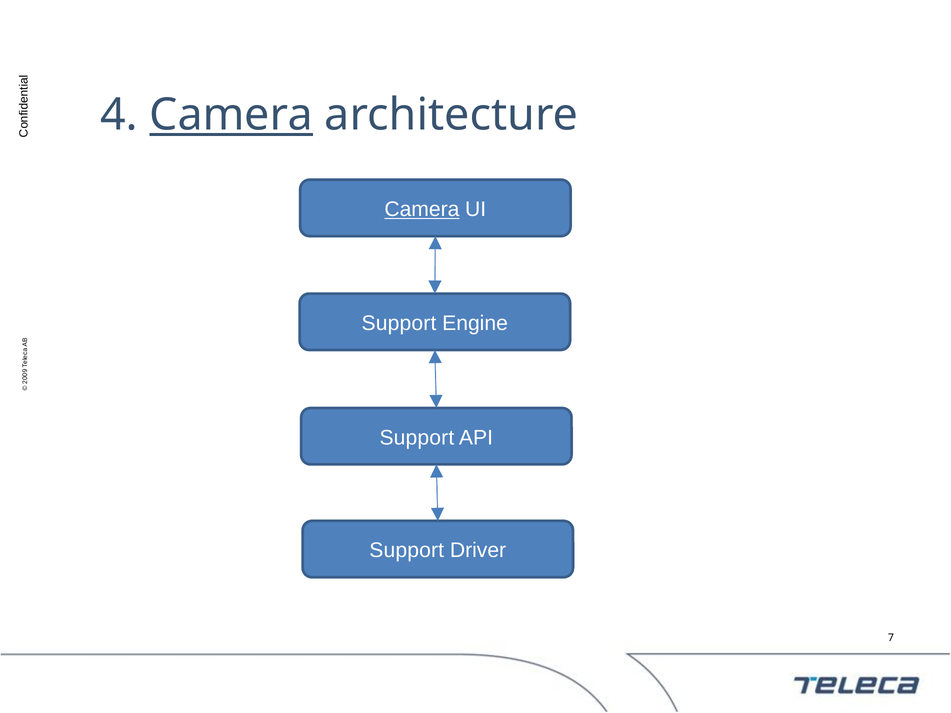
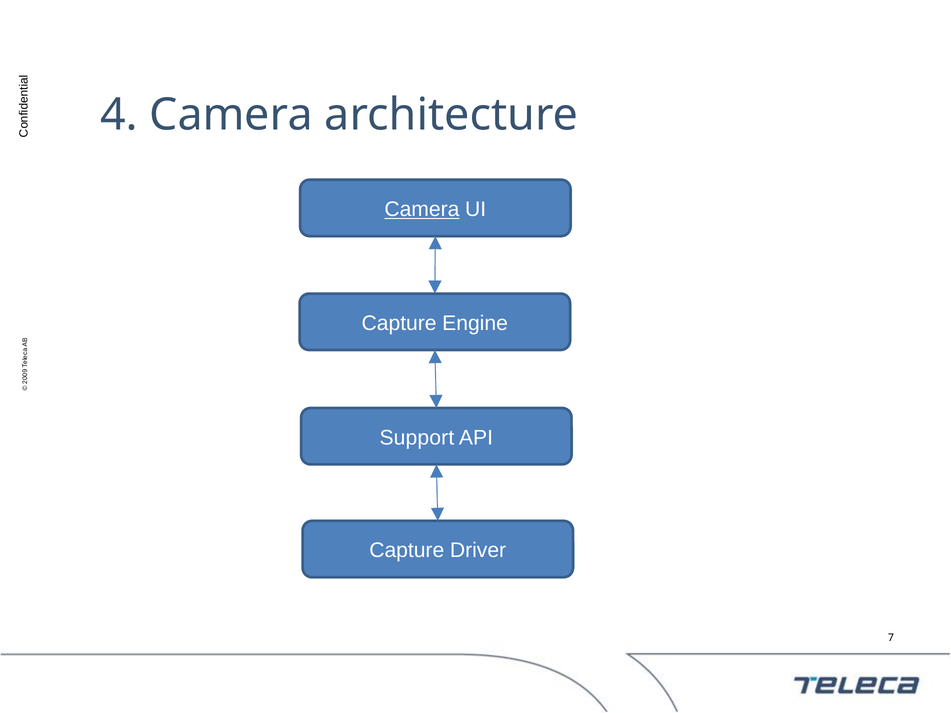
Camera underline: present -> none (231, 115)
Support: Support -> Capture (399, 323)
Support: Support -> Capture (407, 551)
